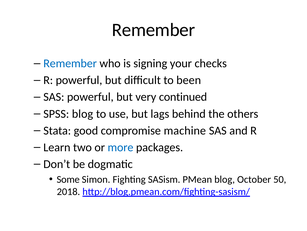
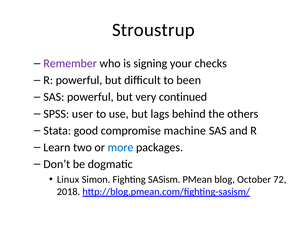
Remember: Remember -> Stroustrup (153, 30)
Remember colour: blue -> purple (70, 63)
SPSS blog: blog -> user (83, 113)
Some: Some -> Linux (68, 179)
50: 50 -> 72 (280, 179)
